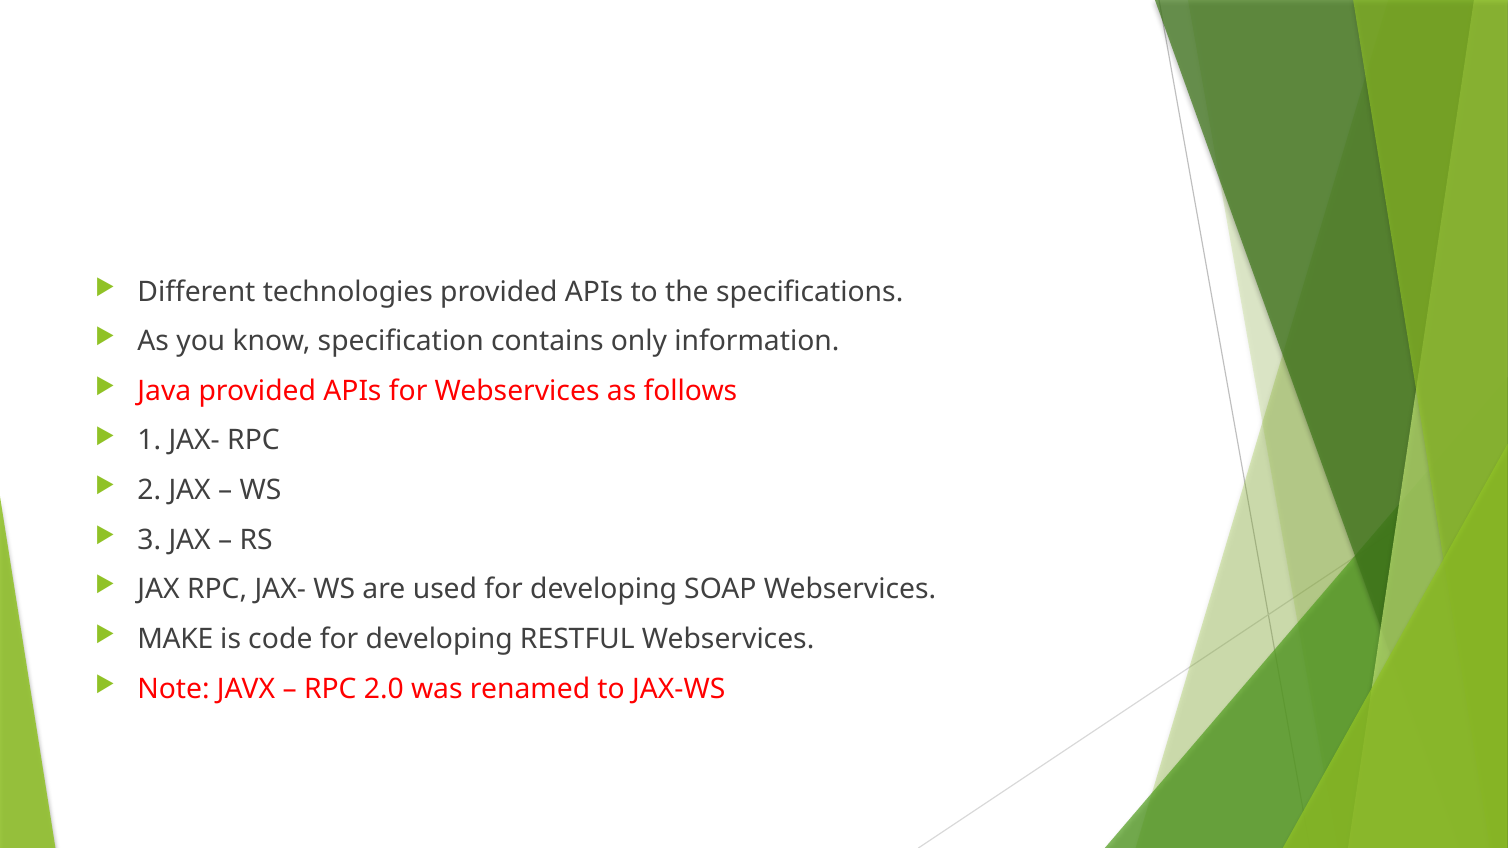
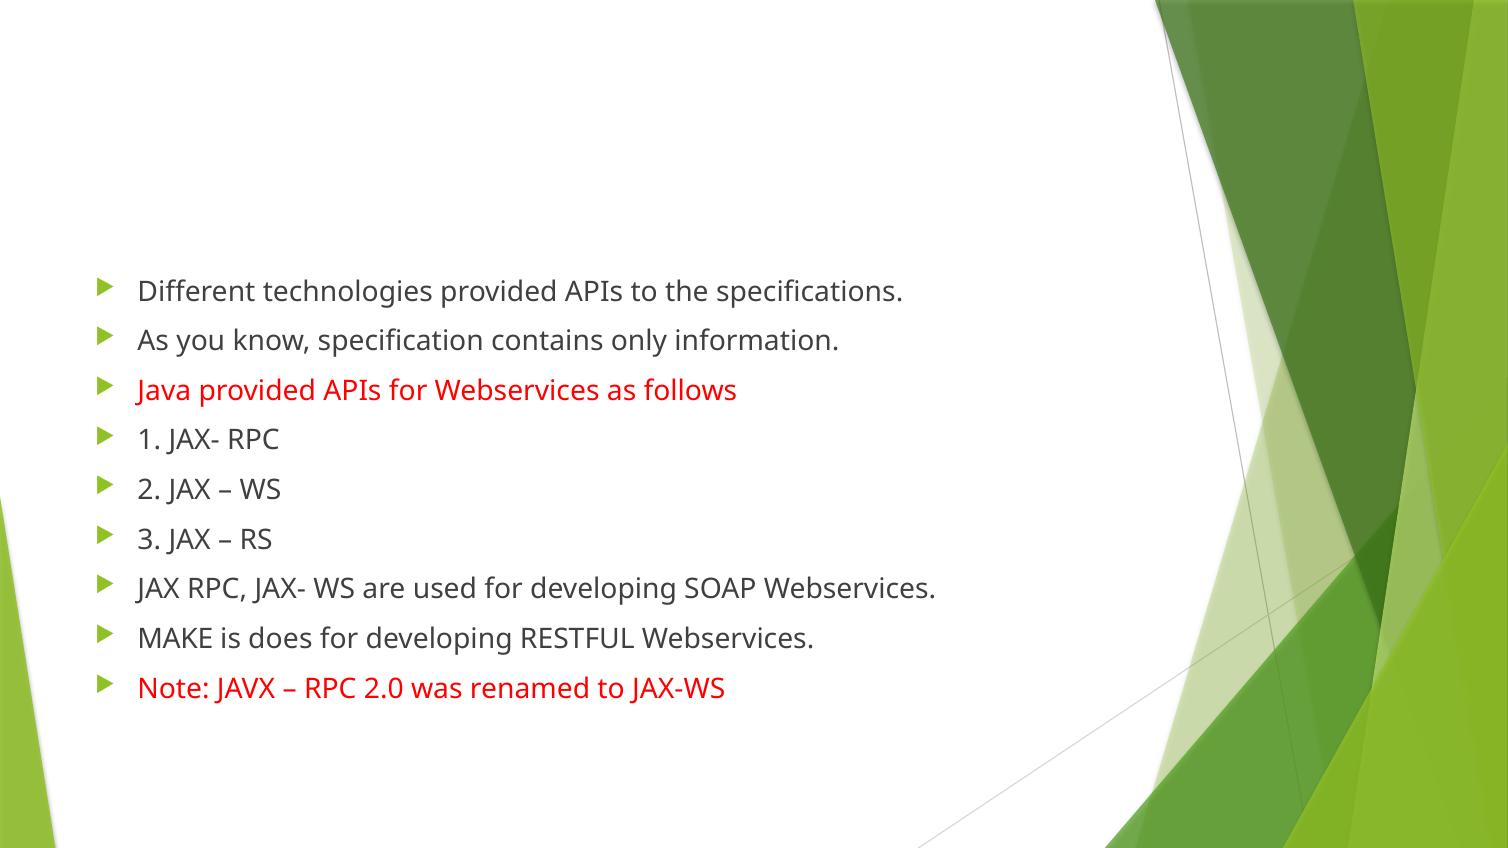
code: code -> does (280, 639)
